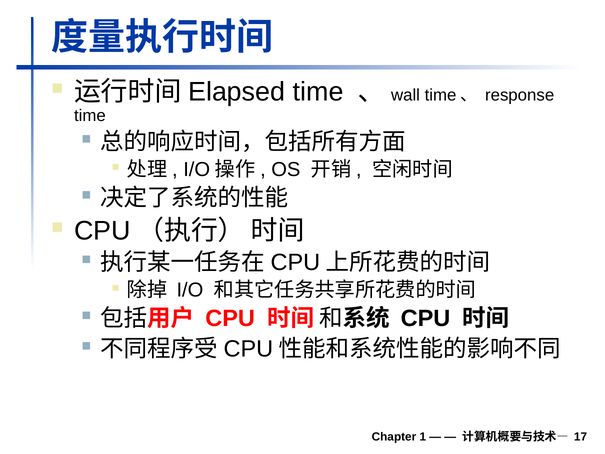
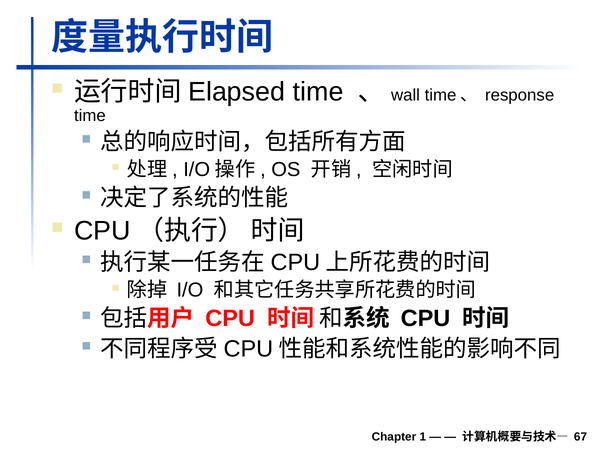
17: 17 -> 67 (581, 437)
